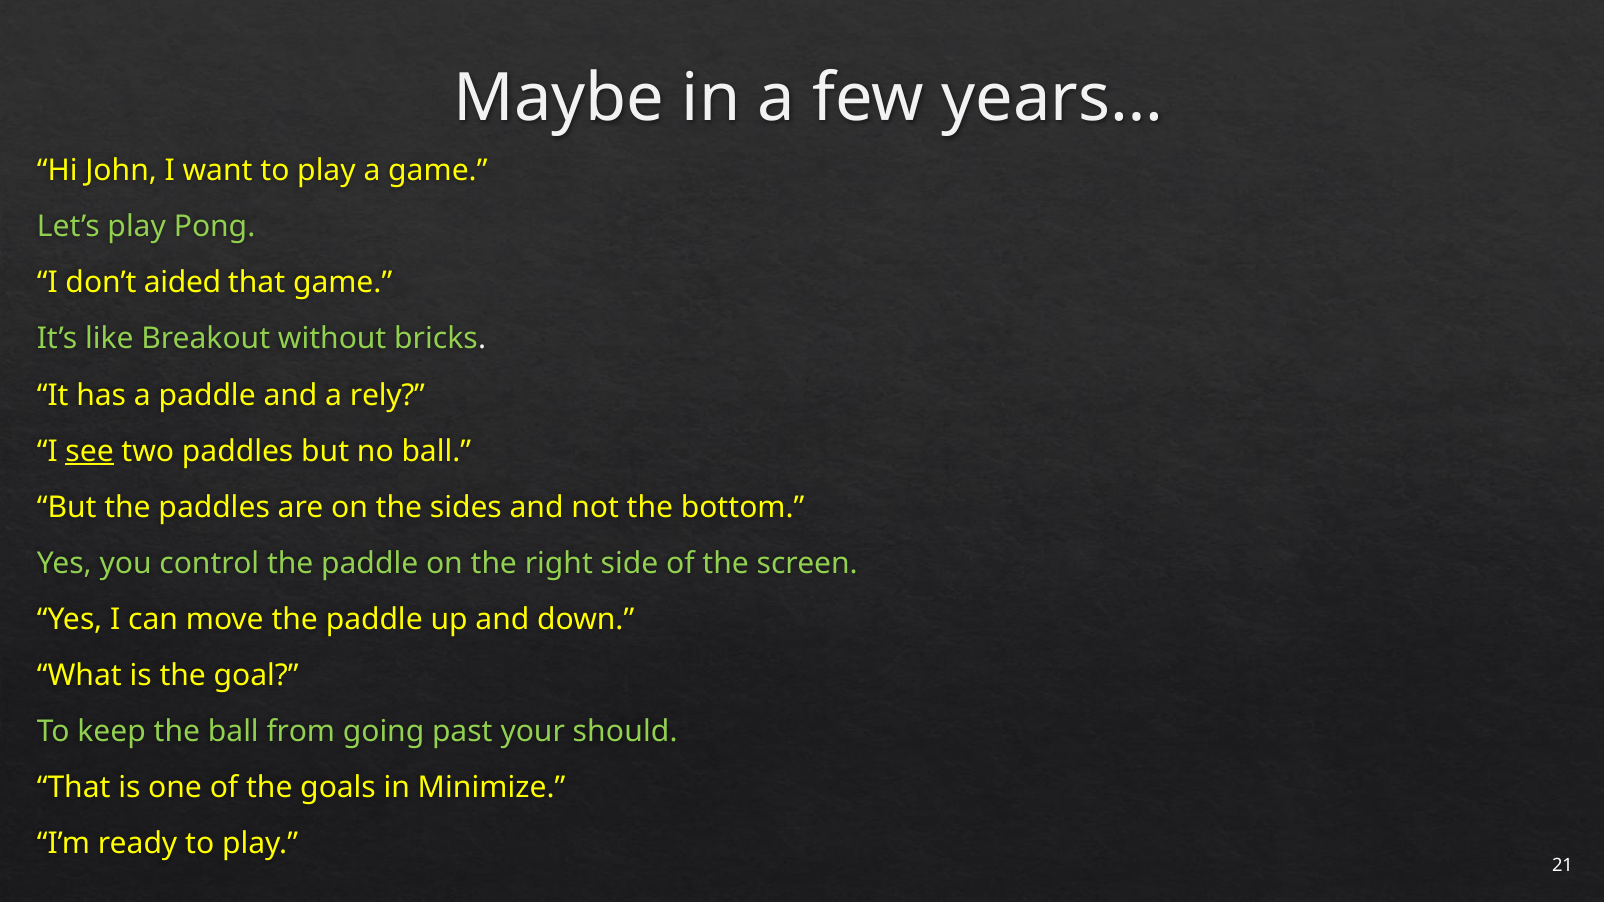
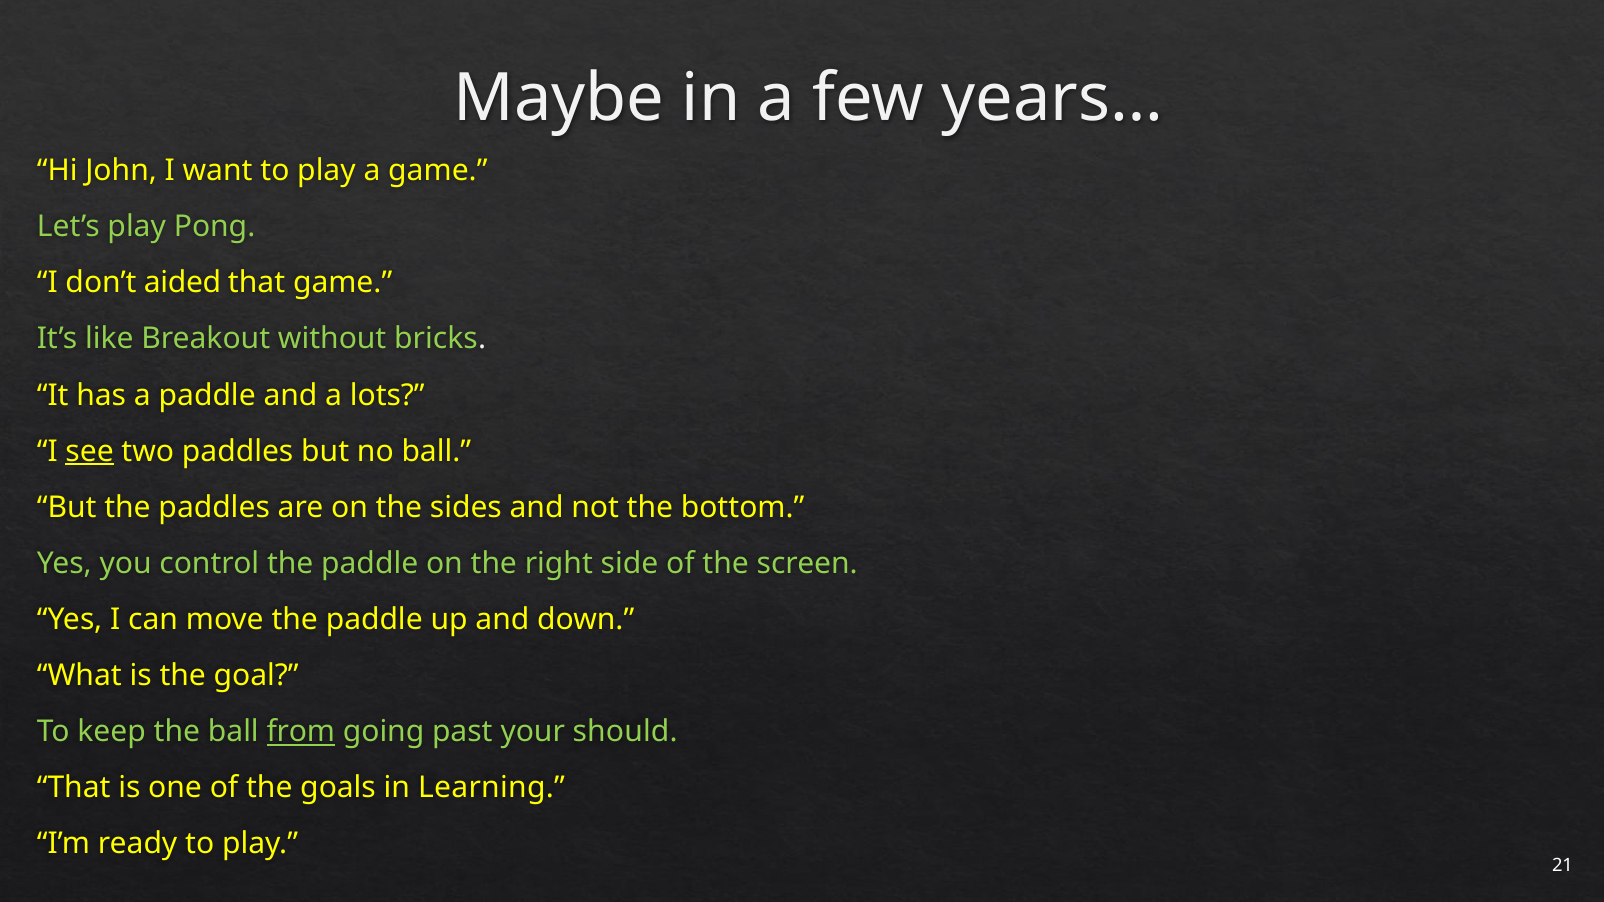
rely: rely -> lots (387, 395)
from underline: none -> present (301, 732)
Minimize: Minimize -> Learning (492, 788)
